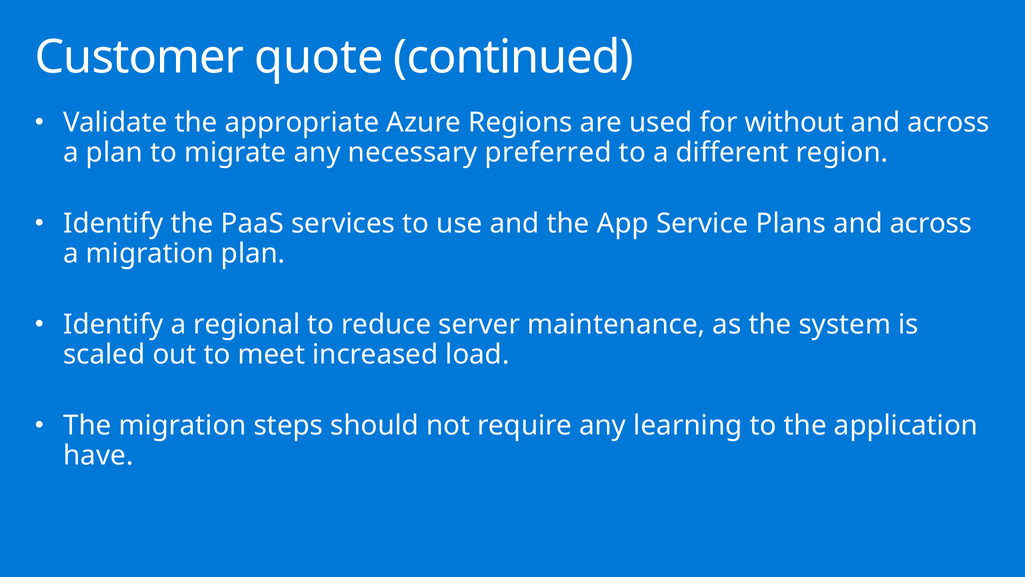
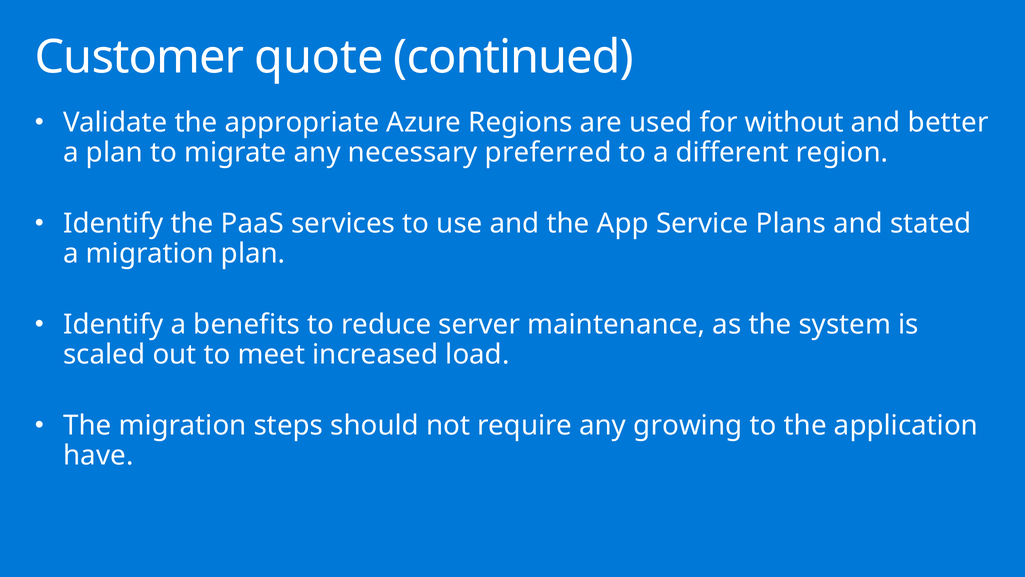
across: across -> better (948, 122)
Plans and across: across -> stated (931, 223)
regional: regional -> benefits (247, 324)
learning: learning -> growing (688, 425)
